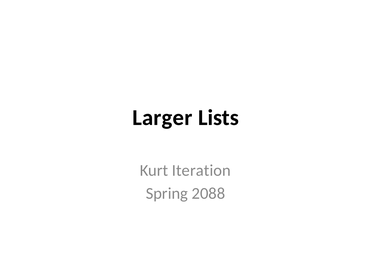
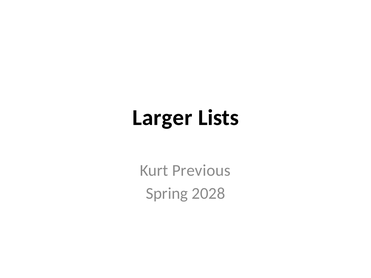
Iteration: Iteration -> Previous (201, 171)
2088: 2088 -> 2028 (208, 194)
